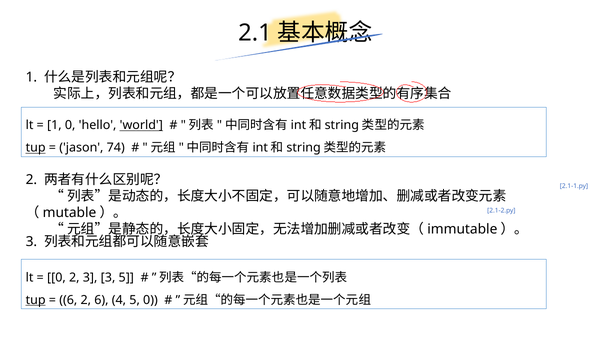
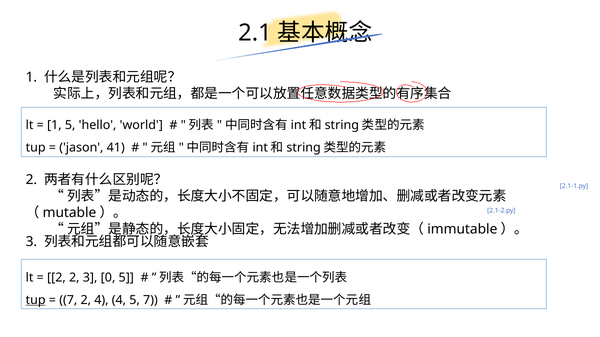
1 0: 0 -> 5 (70, 126)
world underline: present -> none (141, 126)
tup underline: present -> none (36, 148)
74: 74 -> 41 (116, 148)
0: 0 -> 2 (56, 278)
3 3: 3 -> 0 (108, 278)
6: 6 -> 7 (68, 300)
2 6: 6 -> 4 (101, 300)
5 0: 0 -> 7 (150, 300)
